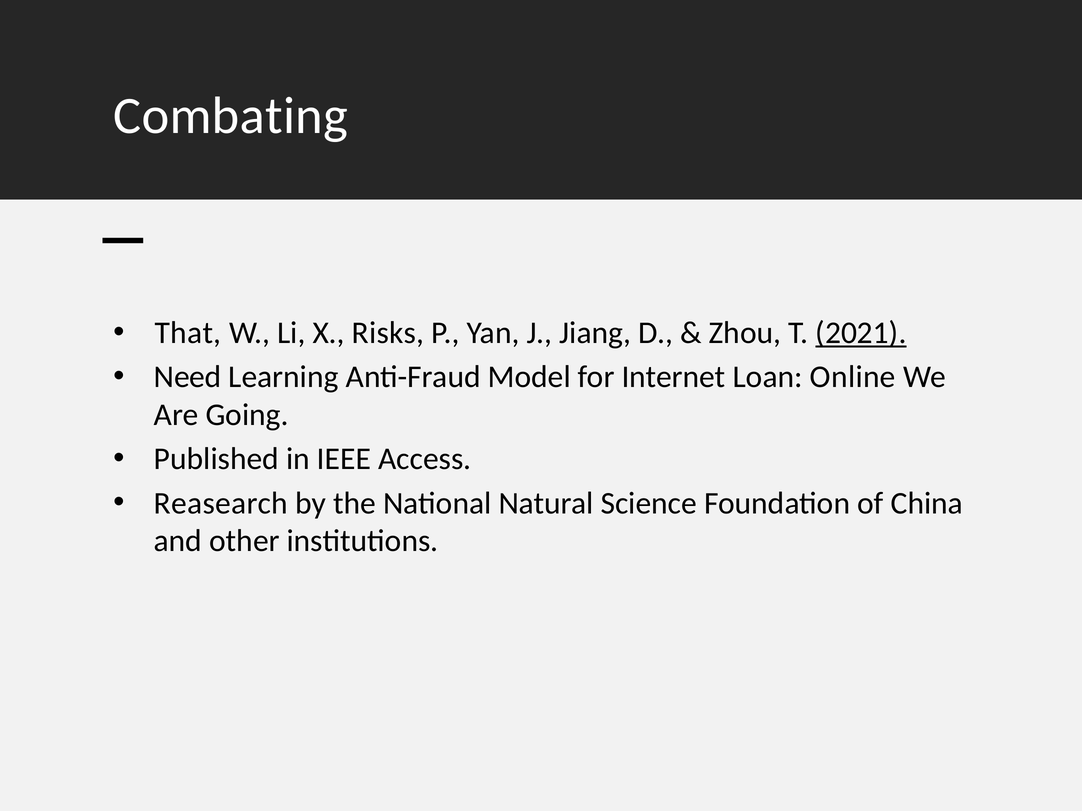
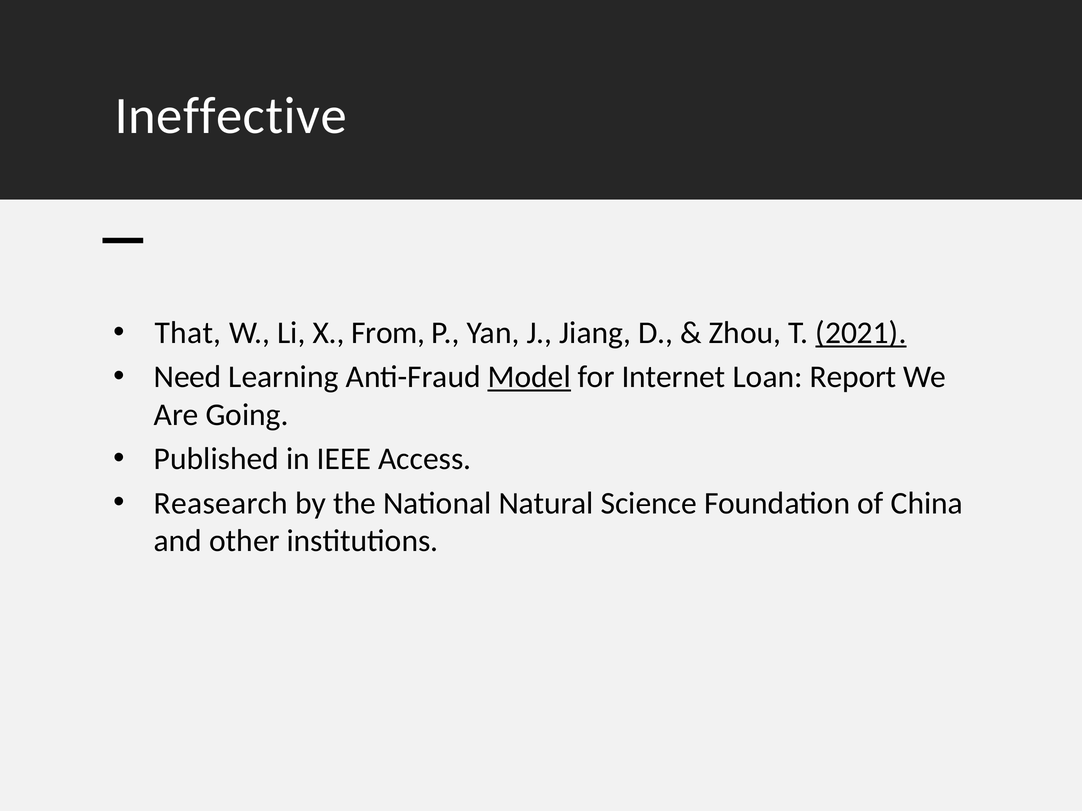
Combating: Combating -> Ineffective (231, 116)
Risks: Risks -> From (388, 333)
Model underline: none -> present (529, 377)
Online: Online -> Report (853, 377)
